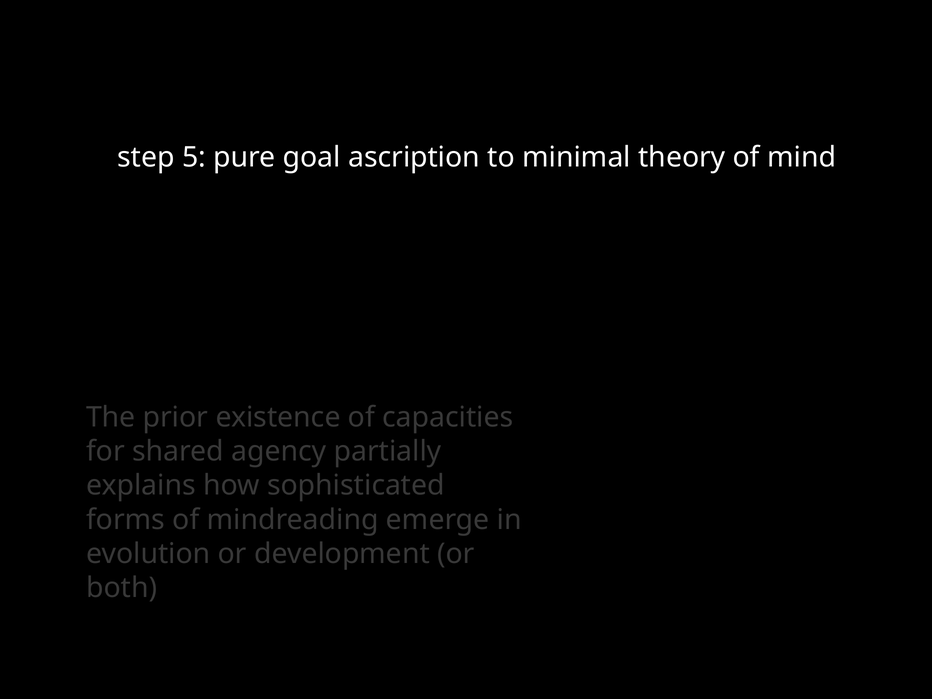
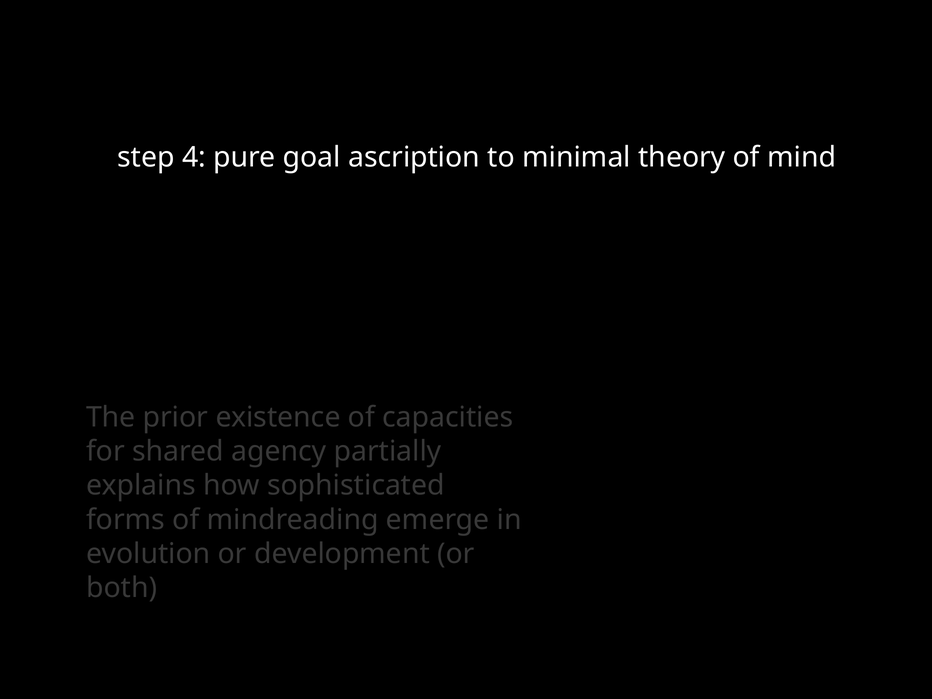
5: 5 -> 4 (194, 157)
